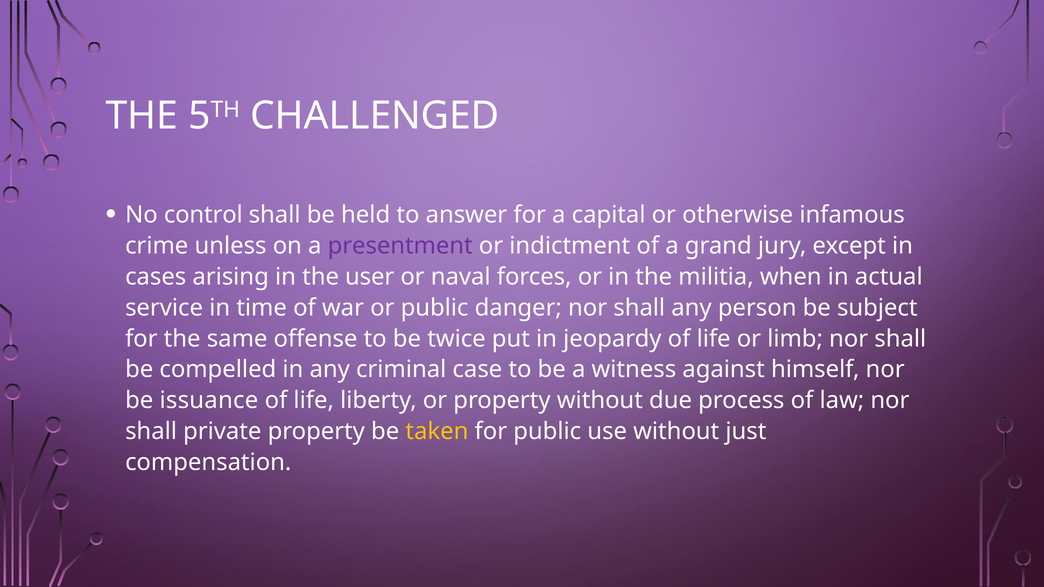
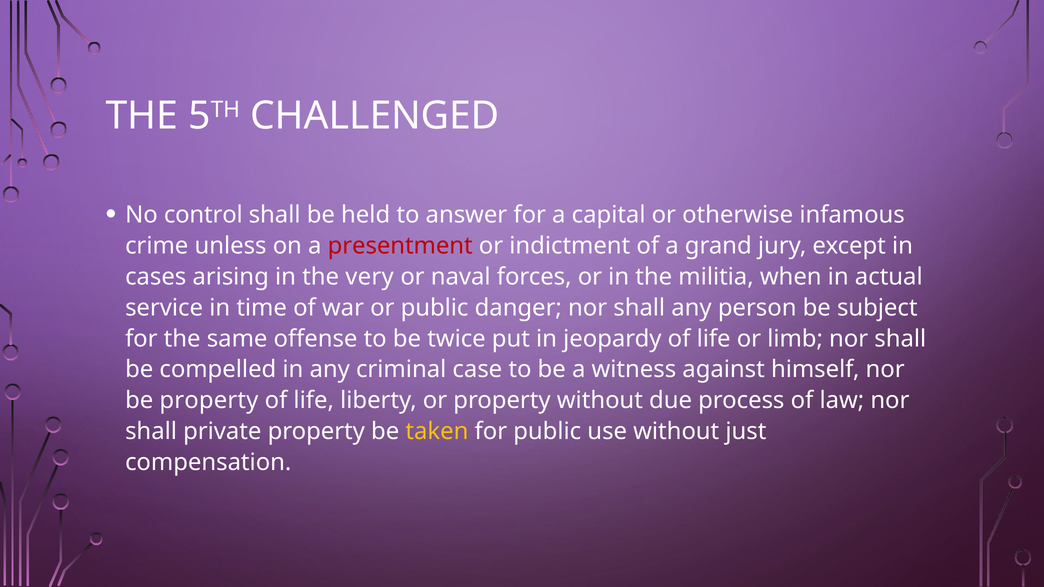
presentment colour: purple -> red (400, 246)
user: user -> very (370, 277)
be issuance: issuance -> property (209, 401)
